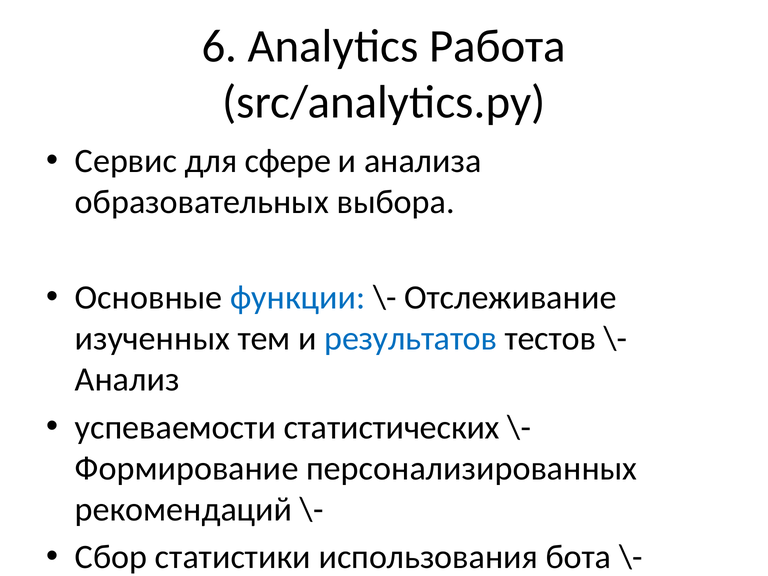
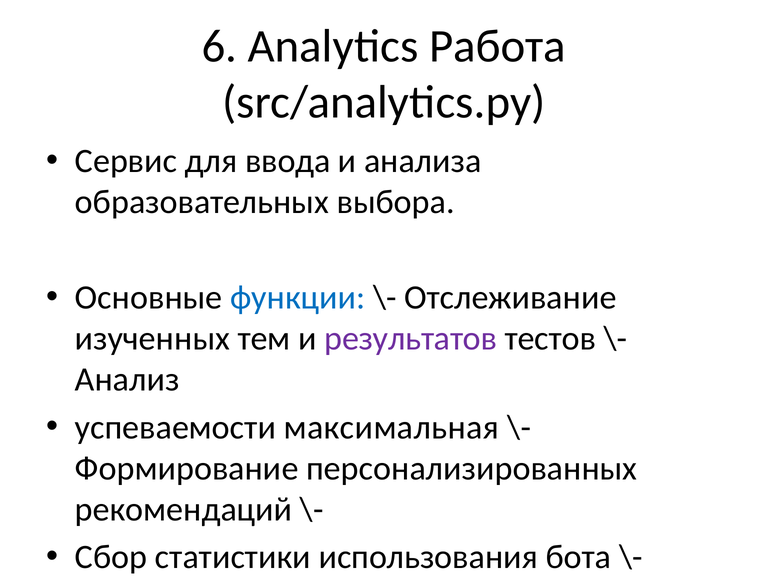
сфере: сфере -> ввода (288, 161)
результатов colour: blue -> purple (411, 339)
статистических: статистических -> максимальная (391, 427)
